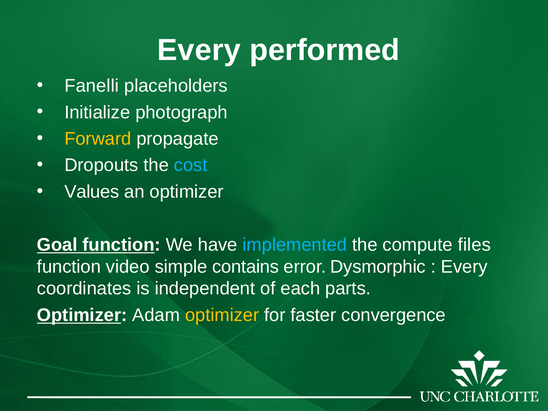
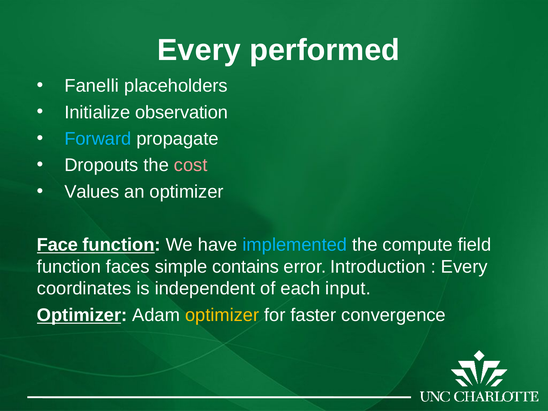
photograph: photograph -> observation (182, 112)
Forward colour: yellow -> light blue (98, 139)
cost colour: light blue -> pink (191, 165)
Goal: Goal -> Face (57, 245)
files: files -> field (474, 245)
video: video -> faces (128, 267)
Dysmorphic: Dysmorphic -> Introduction (378, 267)
parts: parts -> input (348, 289)
